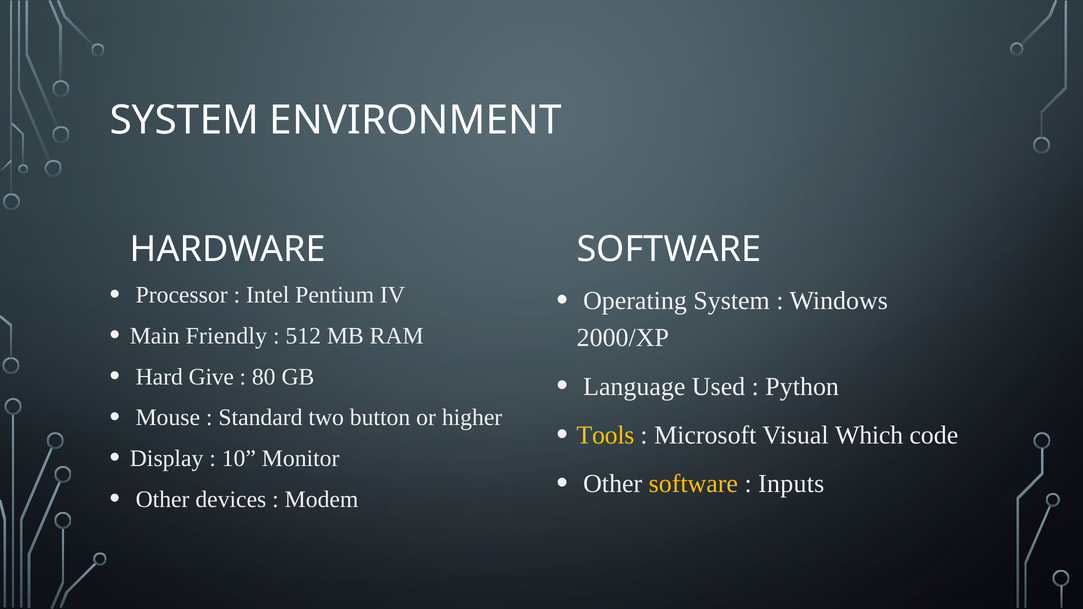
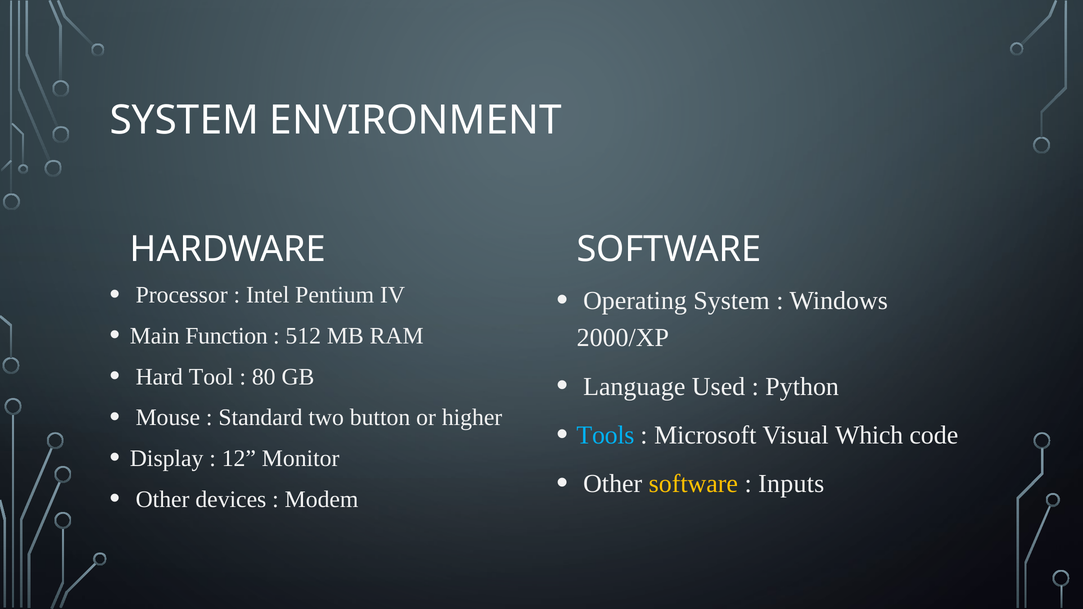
Friendly: Friendly -> Function (227, 336)
Give: Give -> Tool (211, 377)
Tools colour: yellow -> light blue (605, 435)
10: 10 -> 12 (239, 459)
